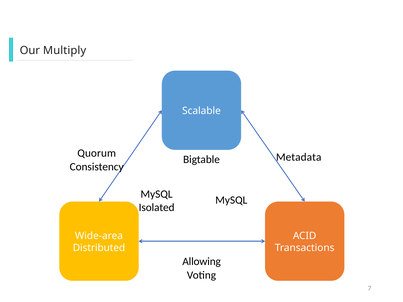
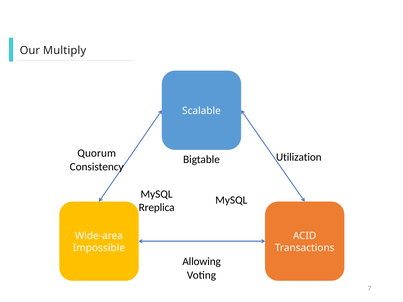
Metadata: Metadata -> Utilization (299, 157)
Isolated: Isolated -> Rreplica (157, 208)
Distributed: Distributed -> Impossible (99, 248)
